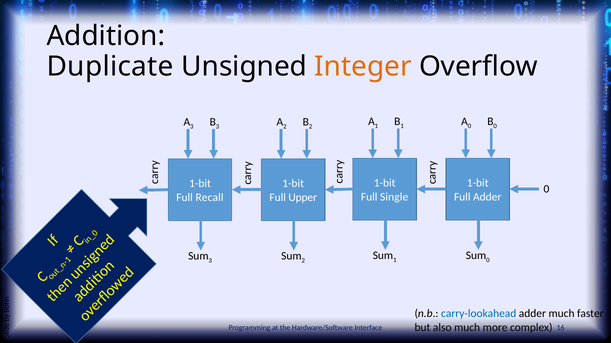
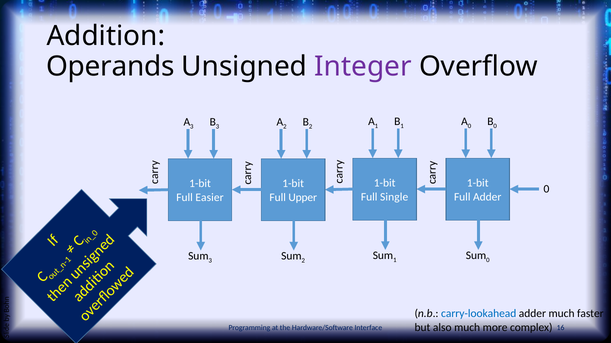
Duplicate: Duplicate -> Operands (110, 66)
Integer colour: orange -> purple (363, 66)
Recall: Recall -> Easier (210, 198)
